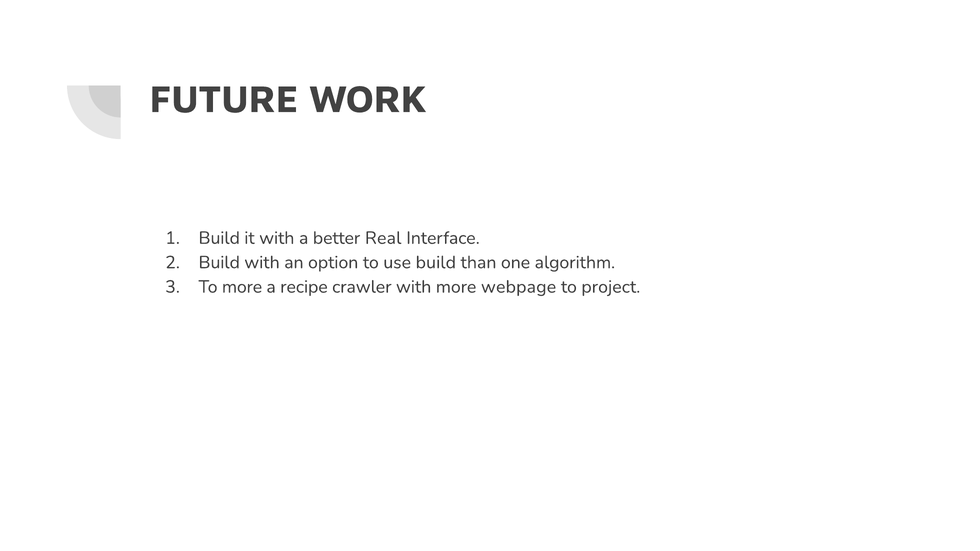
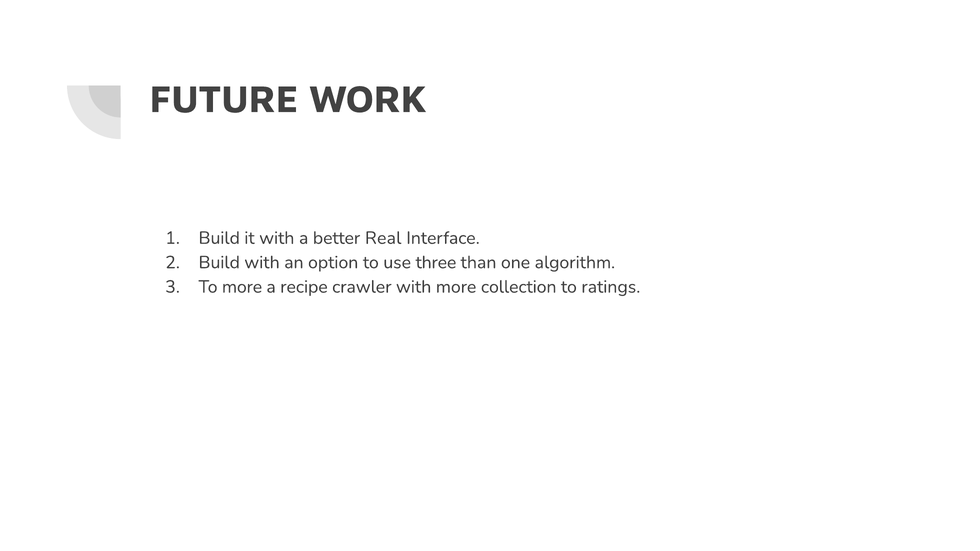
use build: build -> three (436, 263)
webpage: webpage -> collection (519, 287)
project: project -> ratings (611, 287)
